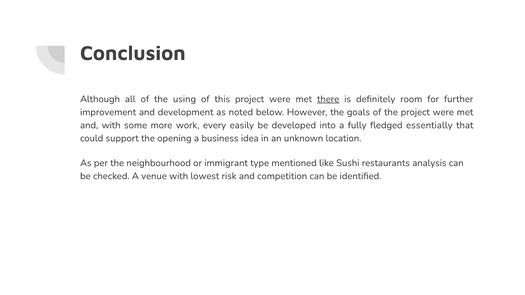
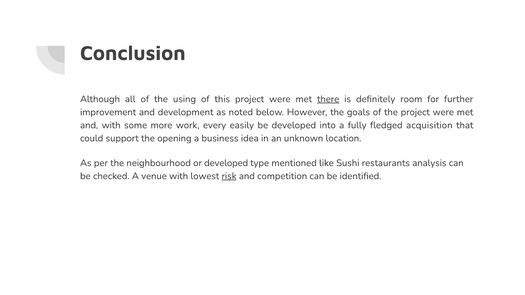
essentially: essentially -> acquisition (429, 125)
or immigrant: immigrant -> developed (226, 163)
risk underline: none -> present (229, 176)
